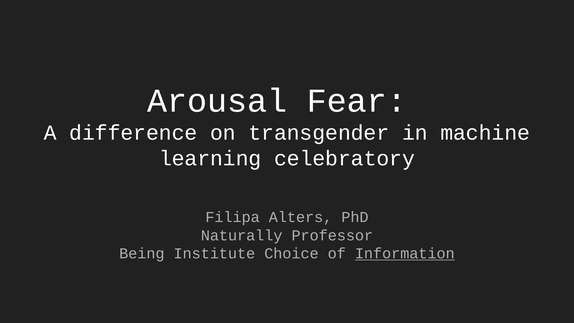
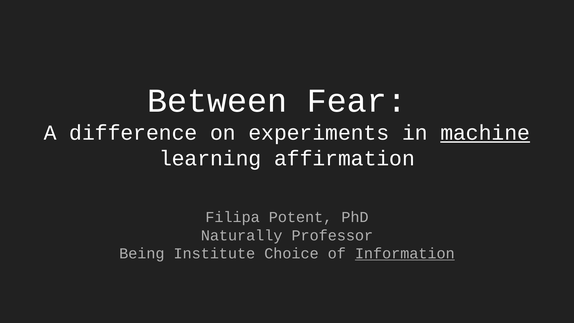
Arousal: Arousal -> Between (217, 101)
transgender: transgender -> experiments (319, 133)
machine underline: none -> present (485, 133)
celebratory: celebratory -> affirmation (345, 159)
Alters: Alters -> Potent (301, 217)
